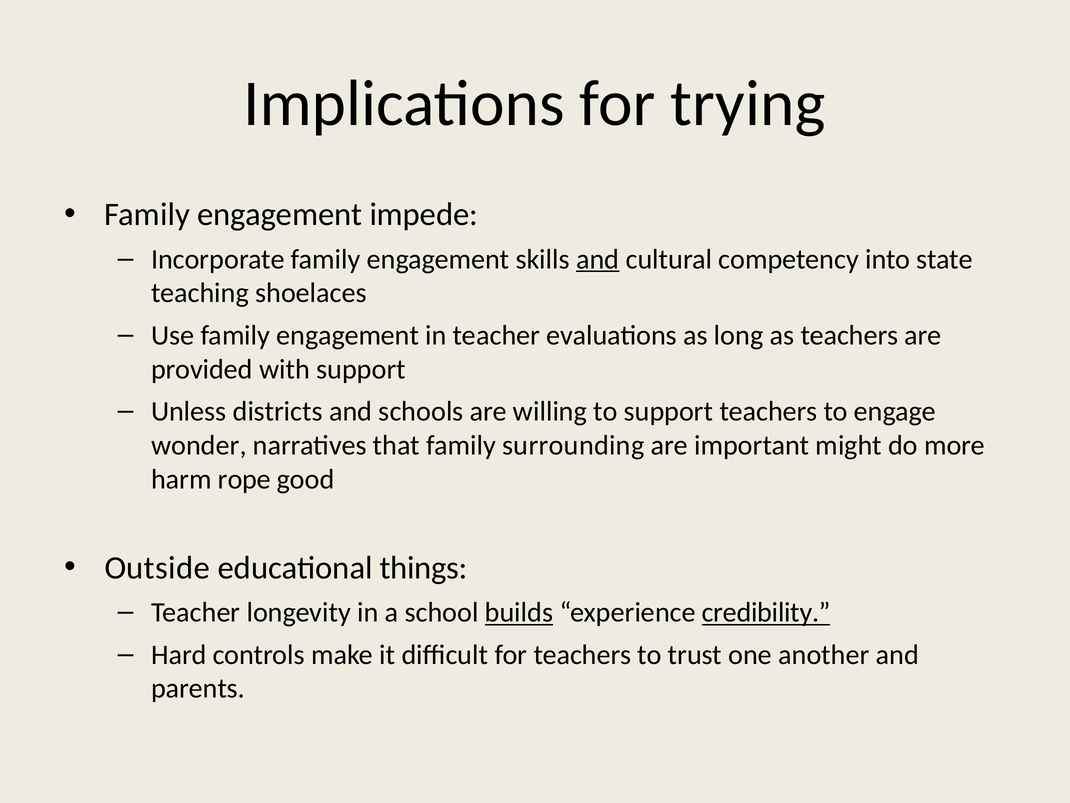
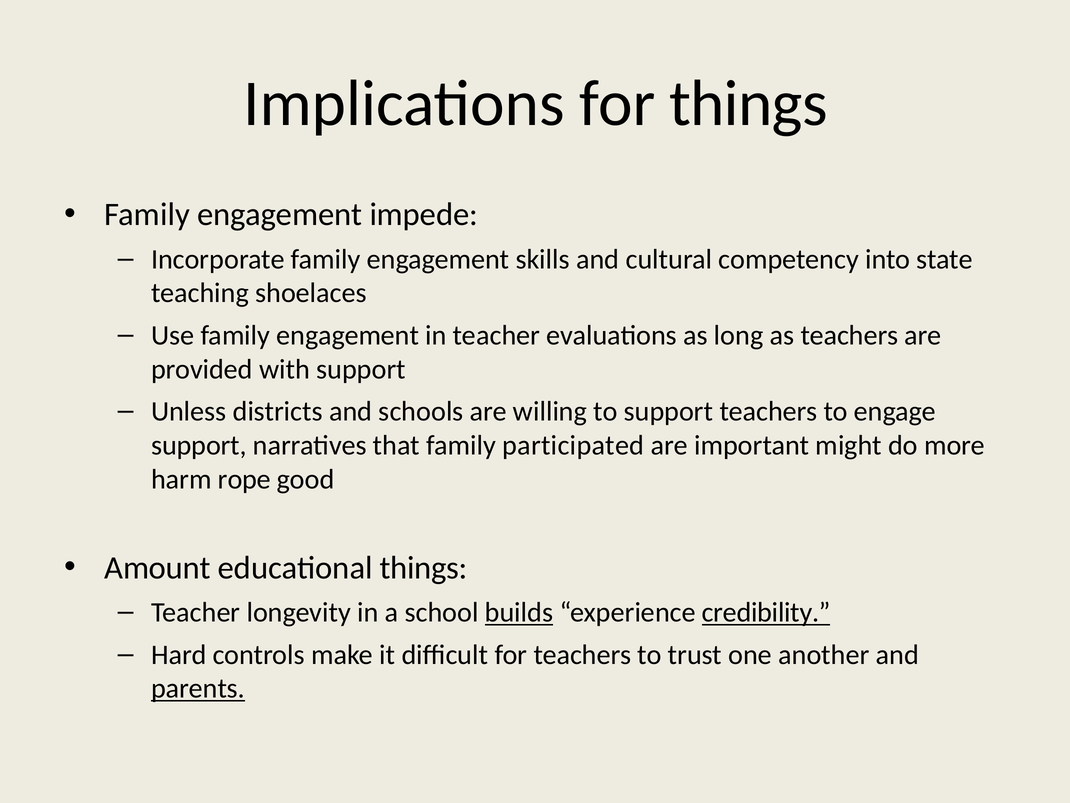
for trying: trying -> things (748, 104)
and underline: present -> none (598, 259)
wonder: wonder -> support (199, 445)
surrounding: surrounding -> participated (573, 445)
Outside: Outside -> Amount (157, 568)
parents underline: none -> present (198, 688)
